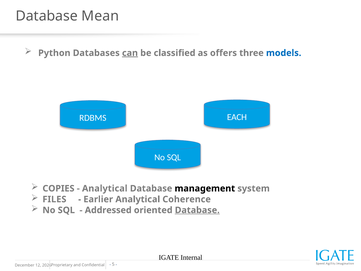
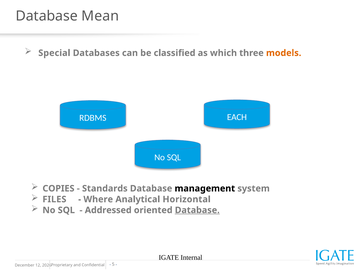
Python: Python -> Special (54, 53)
can underline: present -> none (130, 53)
offers: offers -> which (223, 53)
models colour: blue -> orange (284, 53)
Analytical: Analytical -> Standards (105, 188)
Earlier: Earlier -> Where (98, 199)
Coherence: Coherence -> Horizontal (187, 199)
